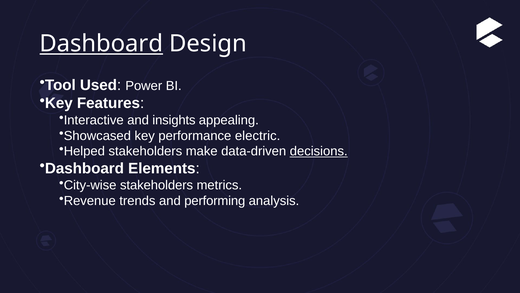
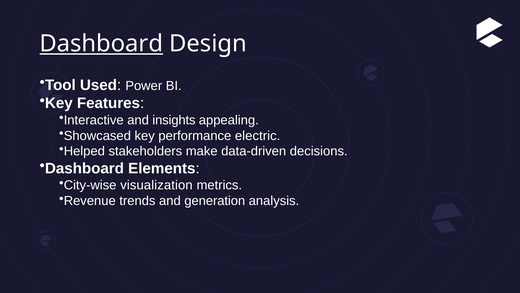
decisions underline: present -> none (319, 151)
City-wise stakeholders: stakeholders -> visualization (156, 185)
performing: performing -> generation (215, 201)
